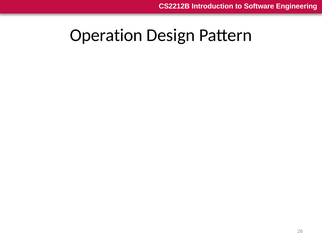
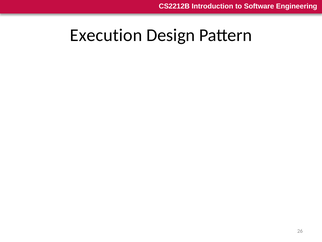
Operation: Operation -> Execution (106, 35)
